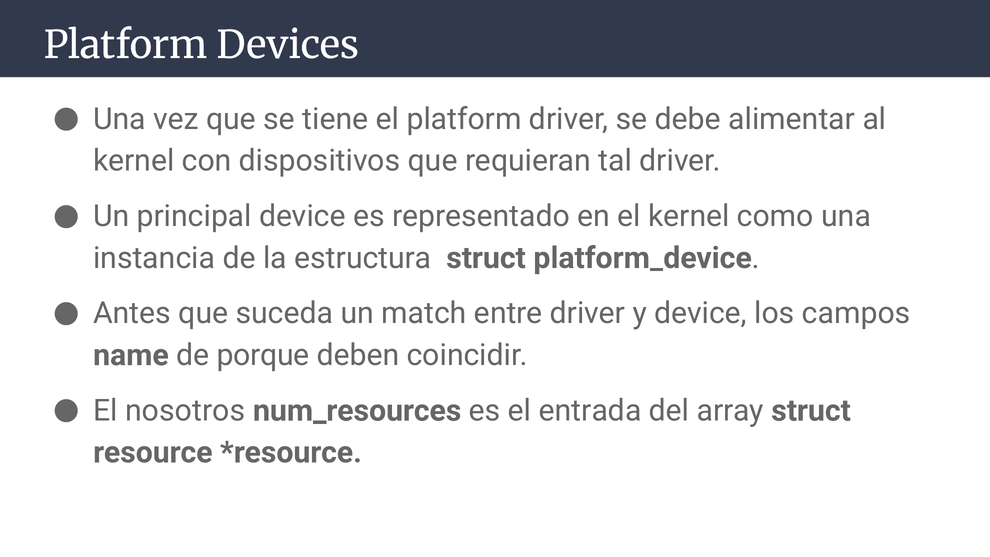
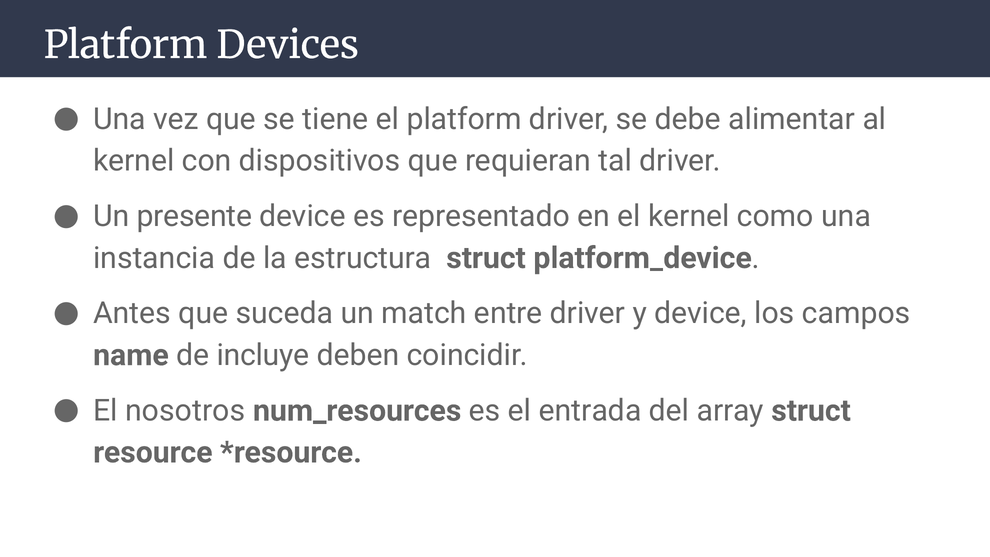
principal: principal -> presente (194, 216)
porque: porque -> incluye (263, 355)
